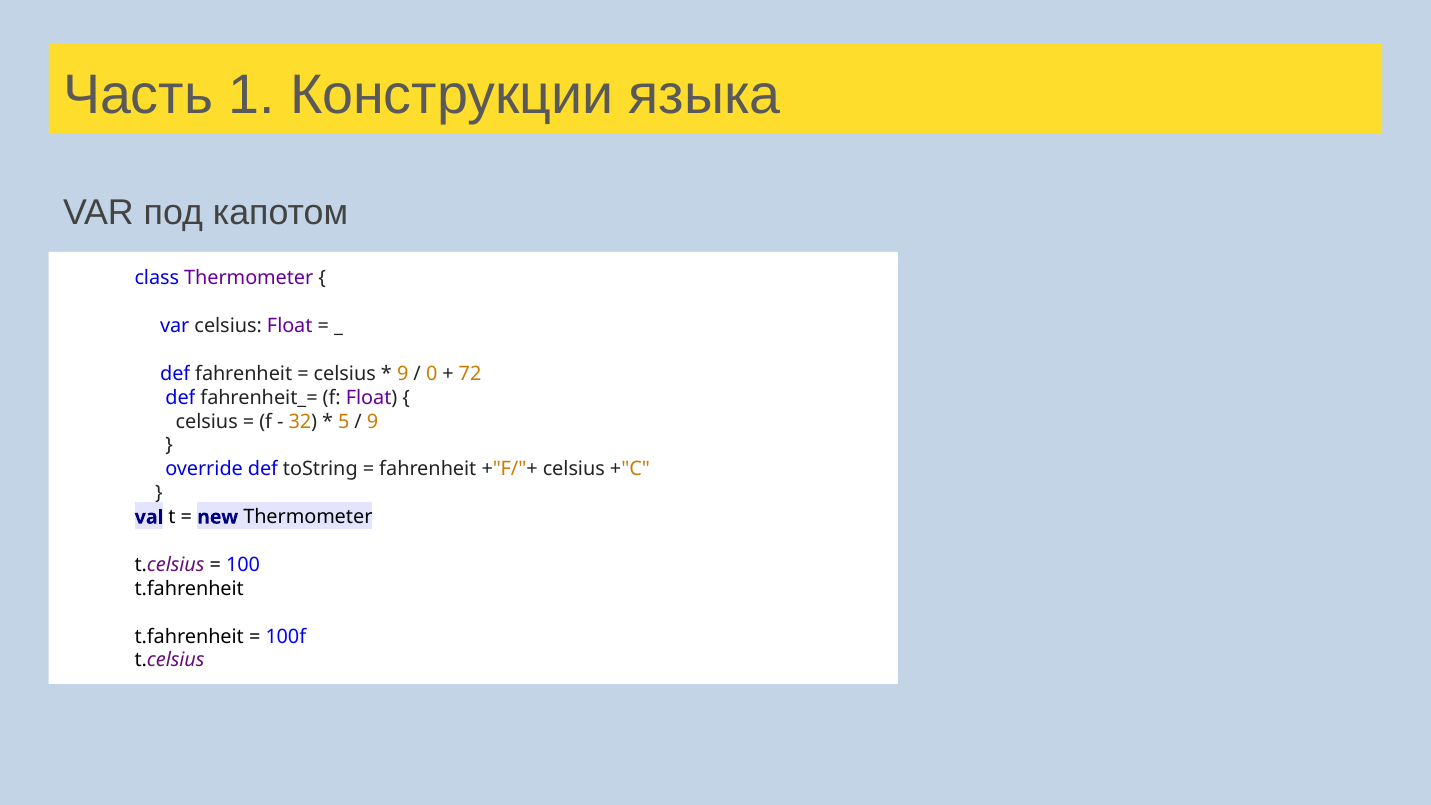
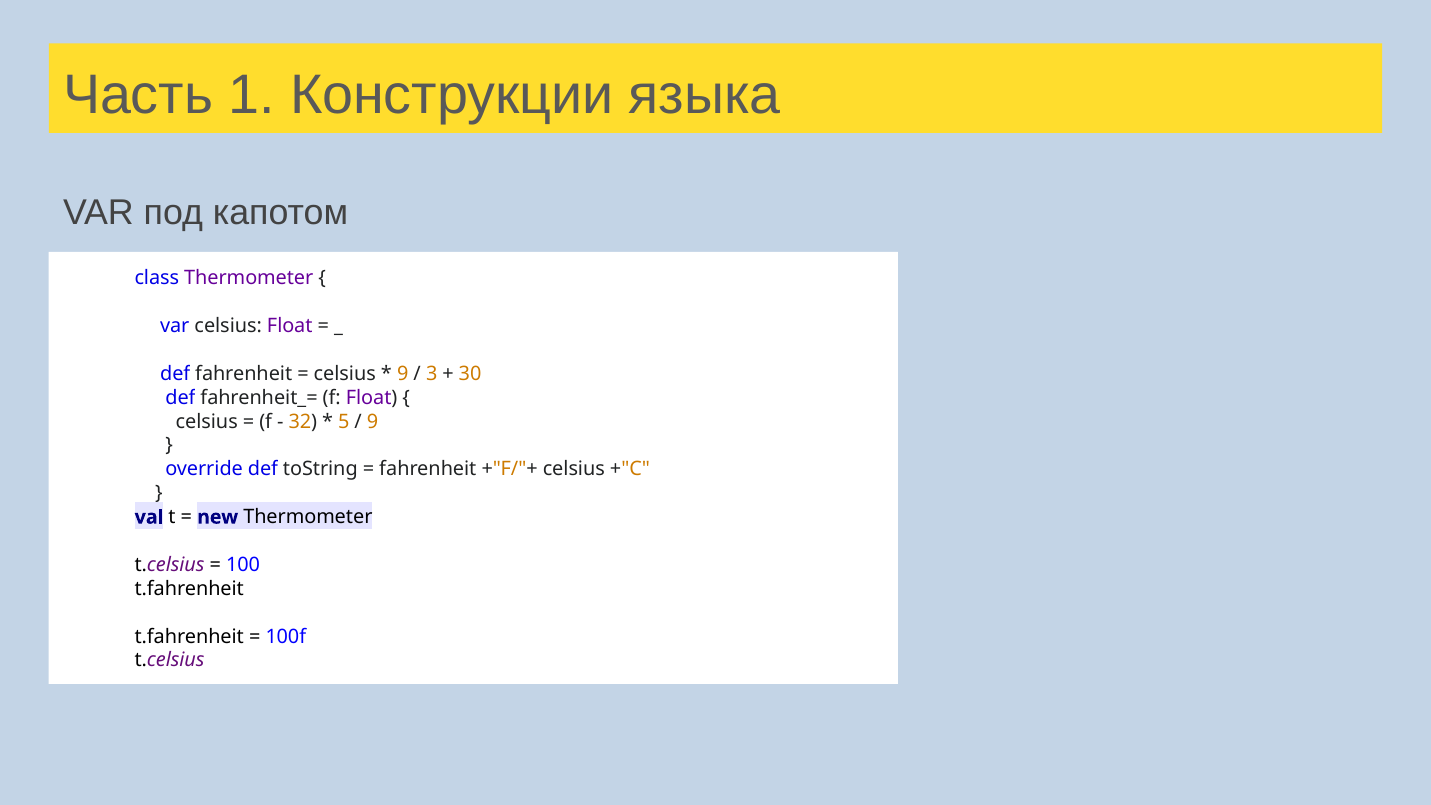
0: 0 -> 3 (432, 374)
72: 72 -> 30 (470, 374)
